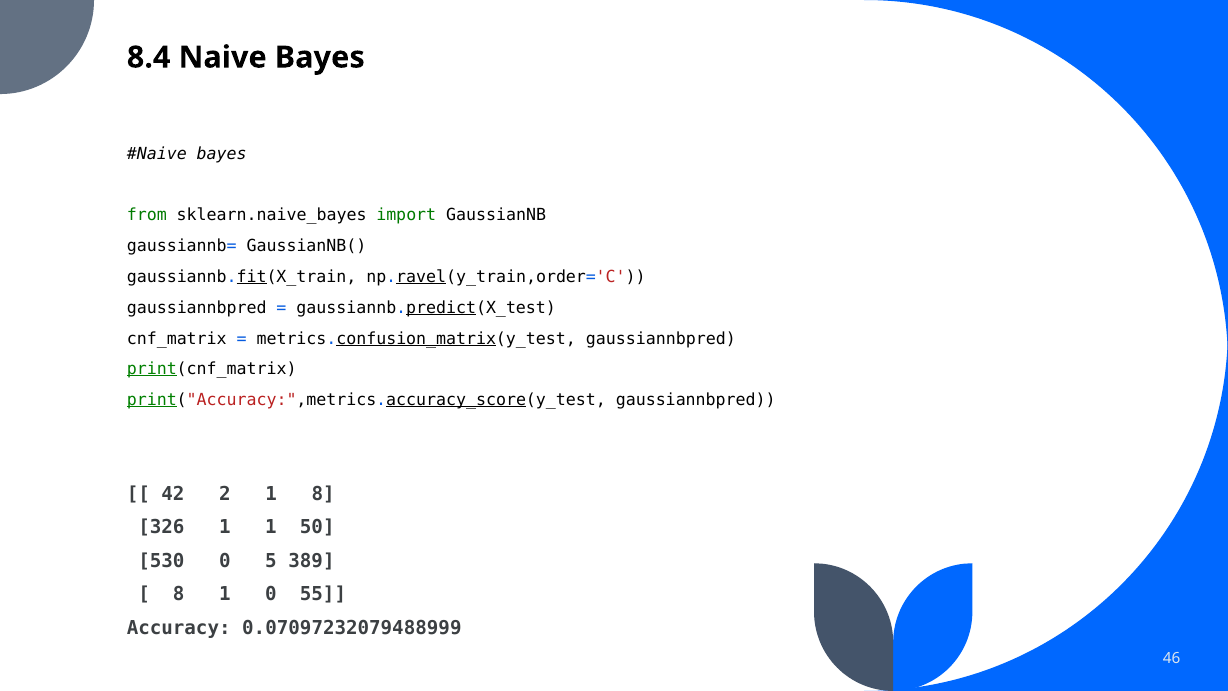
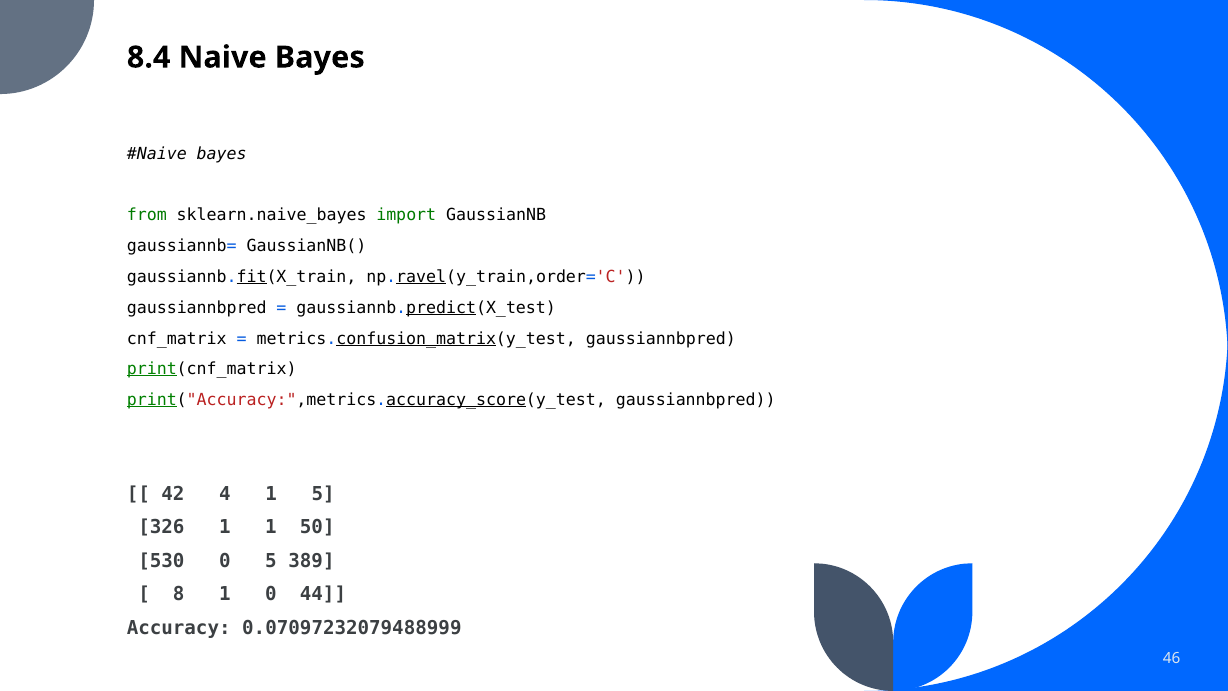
2: 2 -> 4 (225, 494)
1 8: 8 -> 5 (323, 494)
55: 55 -> 44 (323, 594)
